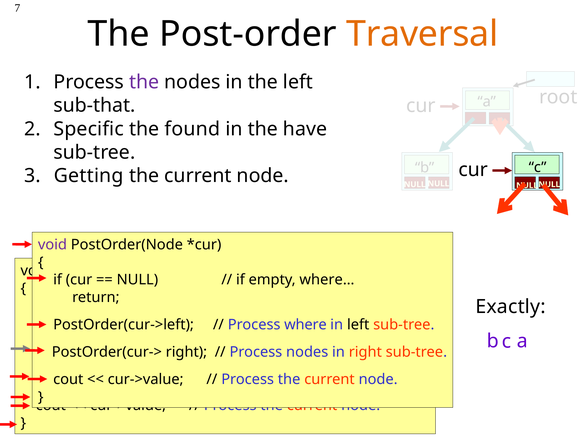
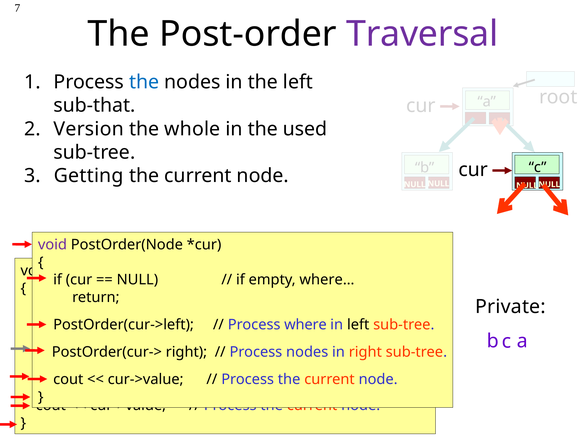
Traversal colour: orange -> purple (422, 34)
the colour: purple -> blue (144, 82)
Specific: Specific -> Version (89, 129)
found: found -> whole (192, 129)
have: have -> used (305, 129)
Exactly: Exactly -> Private (510, 307)
